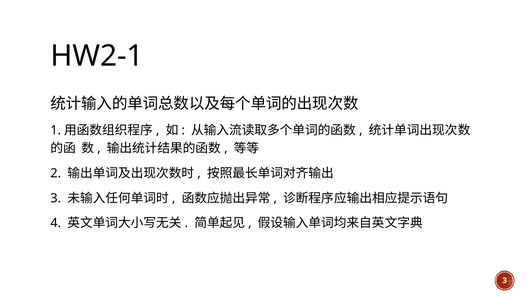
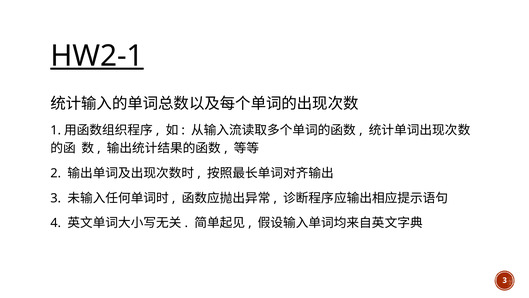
HW2-1 underline: none -> present (97, 56)
